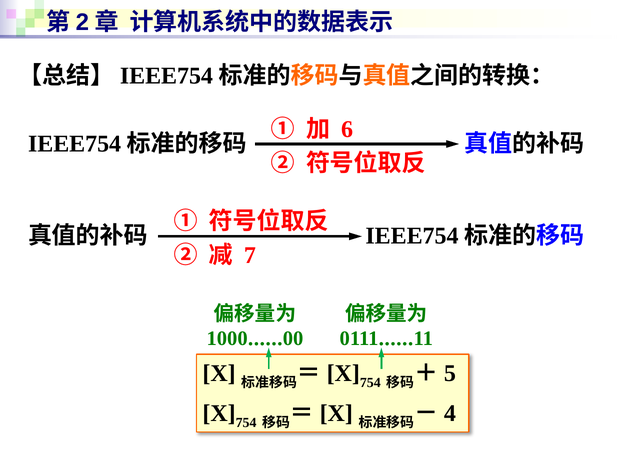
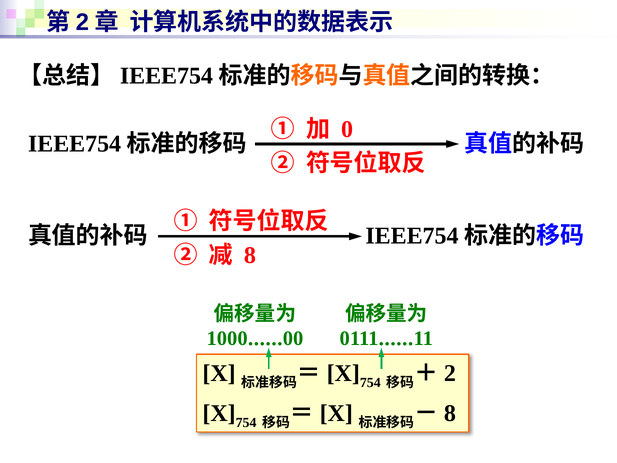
6: 6 -> 0 (347, 129)
7: 7 -> 8 (250, 255)
5: 5 -> 2 (450, 373)
4: 4 -> 8 (450, 413)
